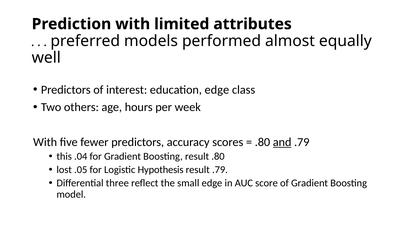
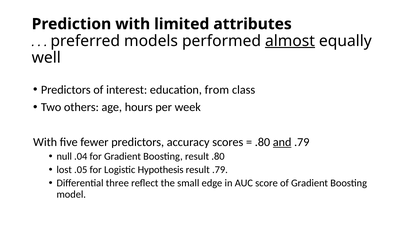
almost underline: none -> present (290, 41)
education edge: edge -> from (217, 90)
this: this -> null (64, 156)
